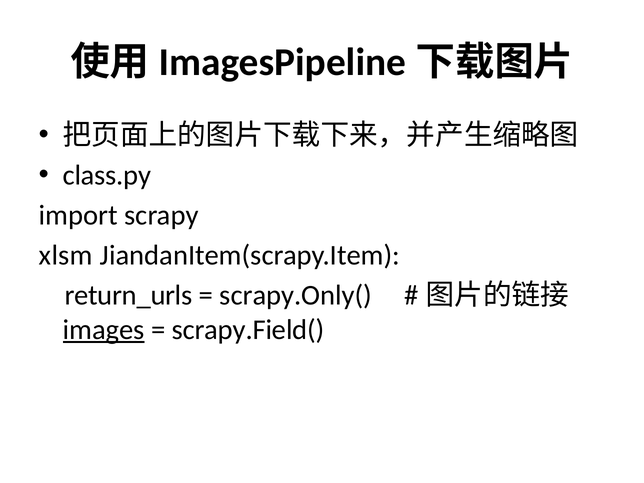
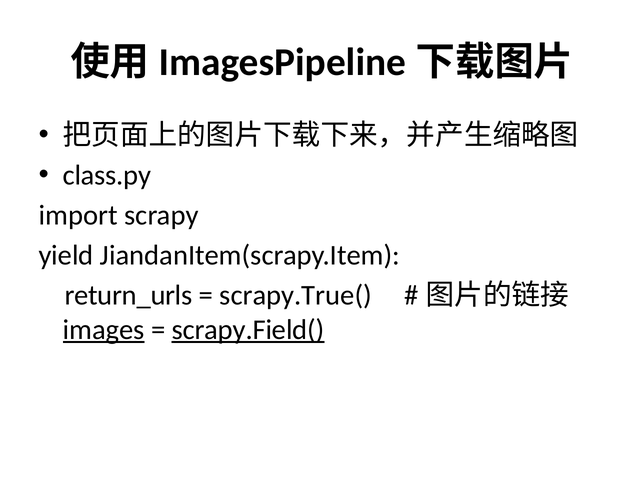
xlsm: xlsm -> yield (66, 255)
scrapy.Only(: scrapy.Only( -> scrapy.True( (296, 295)
scrapy.Field( underline: none -> present (248, 330)
